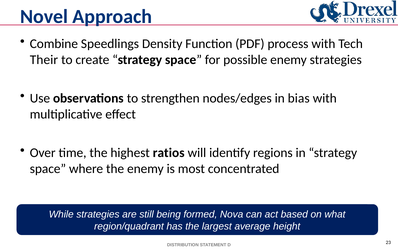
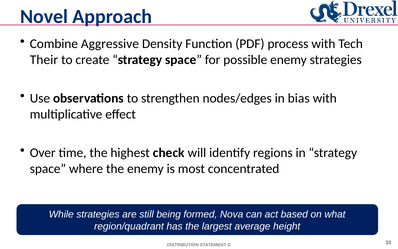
Speedlings: Speedlings -> Aggressive (110, 44)
ratios: ratios -> check (169, 153)
